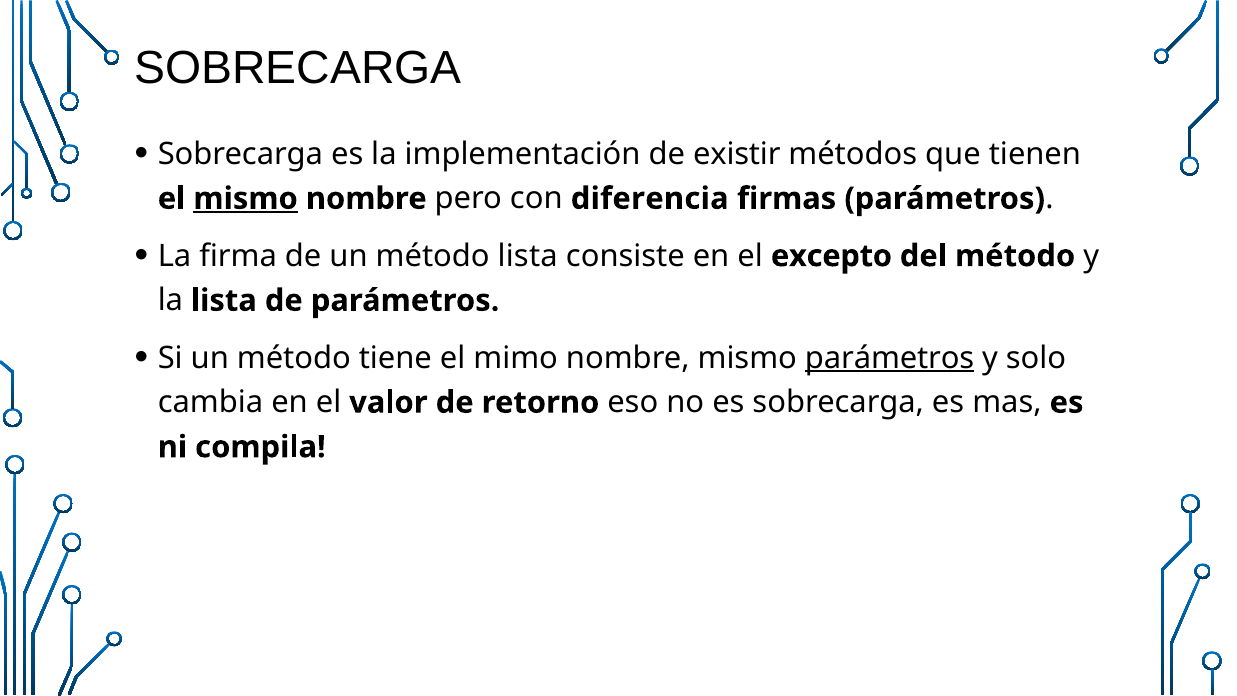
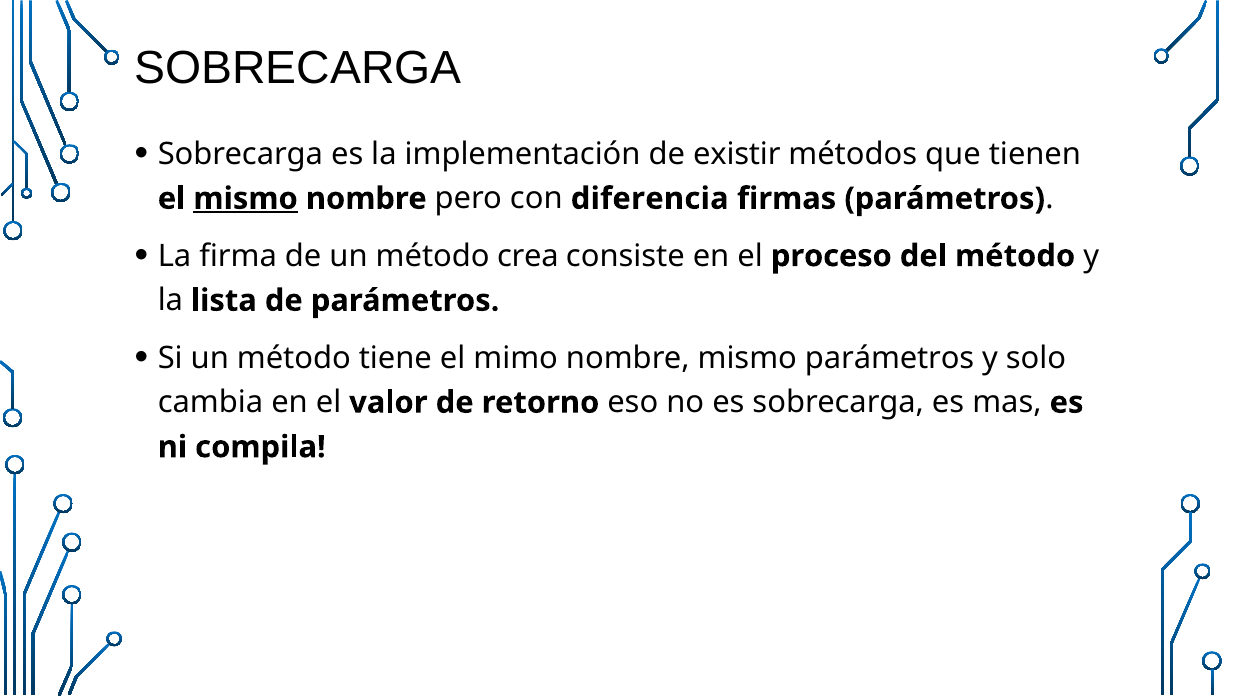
método lista: lista -> crea (528, 256)
excepto: excepto -> proceso (831, 256)
parámetros underline: present -> none (890, 358)
